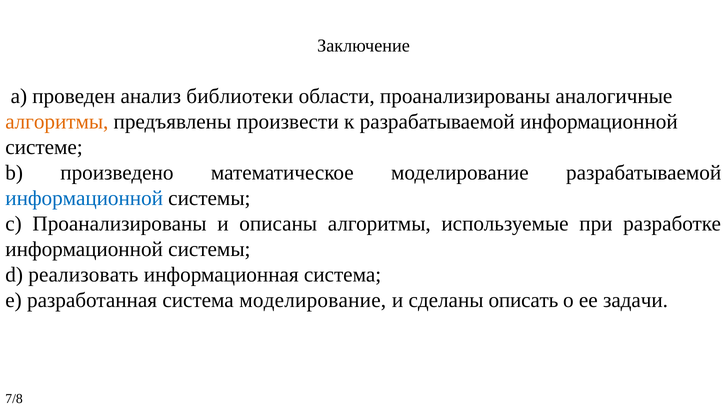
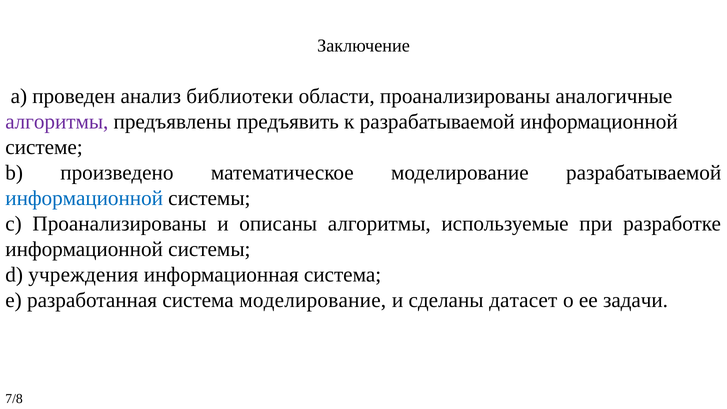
алгоритмы colour: orange -> purple (57, 122)
произвести: произвести -> предъявить (288, 122)
реализовать: реализовать -> учреждения (83, 275)
описать: описать -> датасет (523, 300)
